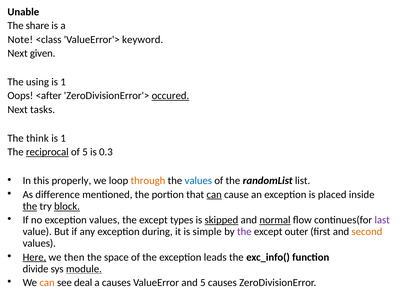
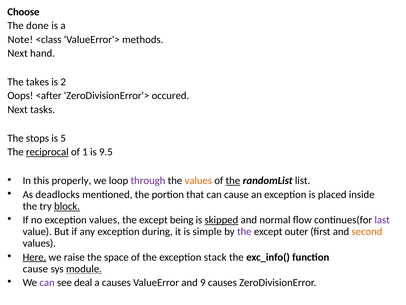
Unable: Unable -> Choose (23, 12)
share: share -> done (37, 26)
keyword: keyword -> methods (143, 39)
given: given -> hand (43, 53)
using: using -> takes (37, 82)
1: 1 -> 2 (63, 82)
occured underline: present -> none (170, 96)
think: think -> stops (37, 138)
1: 1 -> 5 (63, 138)
of 5: 5 -> 1 (85, 152)
0.3: 0.3 -> 9.5 (106, 152)
through colour: orange -> purple (148, 180)
values colour: blue -> orange (198, 180)
the underline: none -> present (233, 180)
difference: difference -> deadlocks (58, 194)
can underline: present -> none (214, 194)
the underline: present -> none (30, 206)
types: types -> being (182, 220)
normal underline: present -> none (275, 220)
then: then -> raise (74, 257)
leads: leads -> stack (215, 257)
divide: divide -> cause (35, 268)
can colour: orange -> purple (47, 282)
and 5: 5 -> 9 (203, 282)
